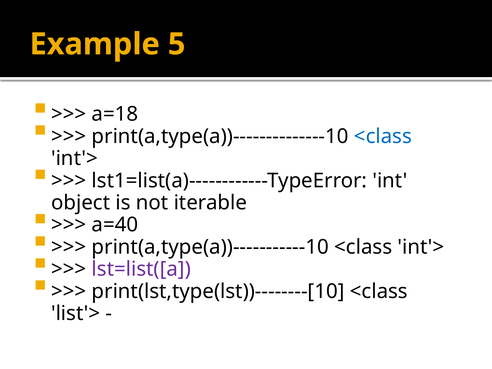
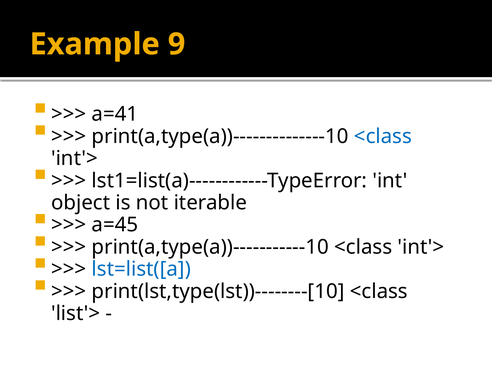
5: 5 -> 9 (177, 44)
a=18: a=18 -> a=41 (115, 114)
a=40: a=40 -> a=45 (115, 225)
lst=list([a colour: purple -> blue (141, 269)
